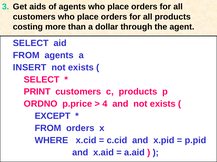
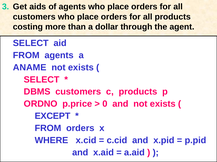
INSERT: INSERT -> ANAME (30, 68)
PRINT: PRINT -> DBMS (37, 92)
4: 4 -> 0 (105, 104)
